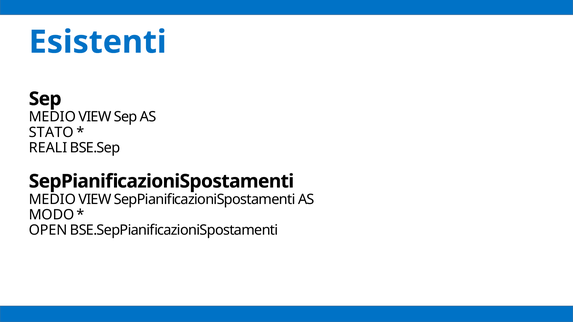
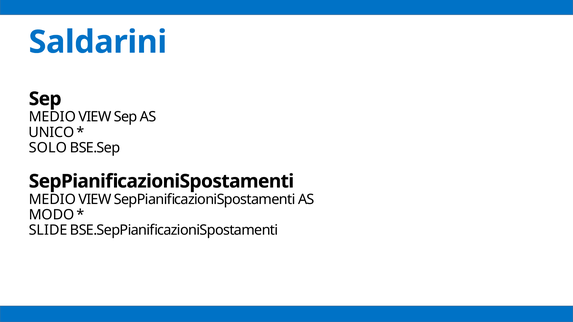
Esistenti: Esistenti -> Saldarini (98, 42)
STATO: STATO -> UNICO (51, 133)
REALI: REALI -> SOLO (48, 148)
OPEN: OPEN -> SLIDE (48, 230)
